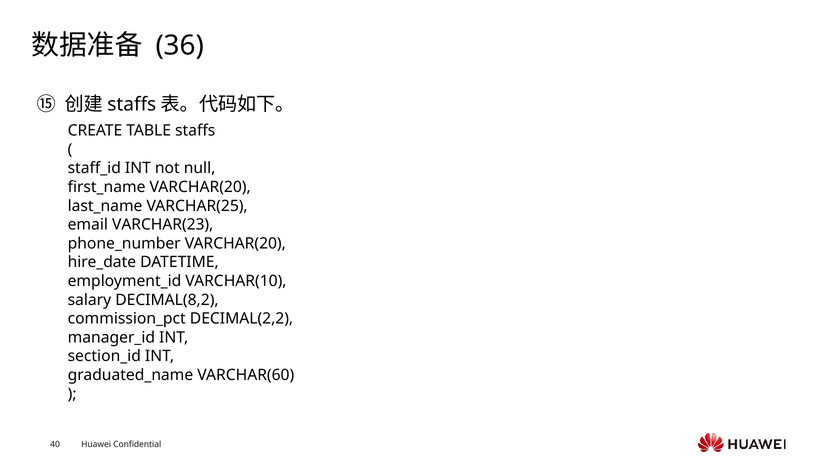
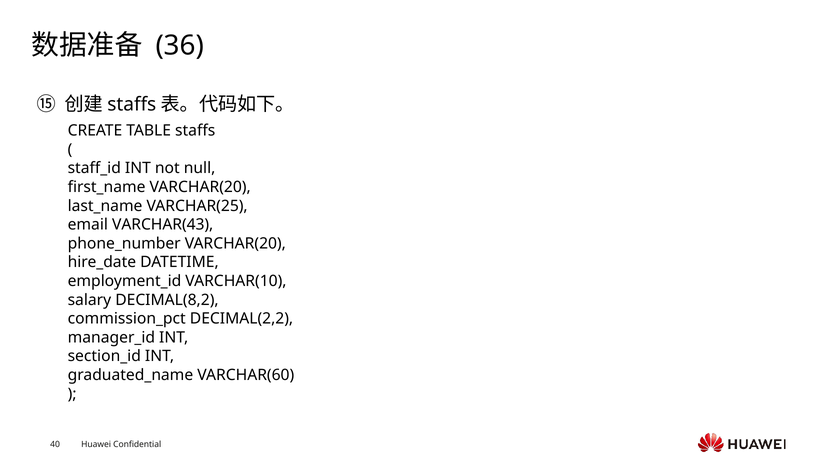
VARCHAR(23: VARCHAR(23 -> VARCHAR(43 (163, 225)
